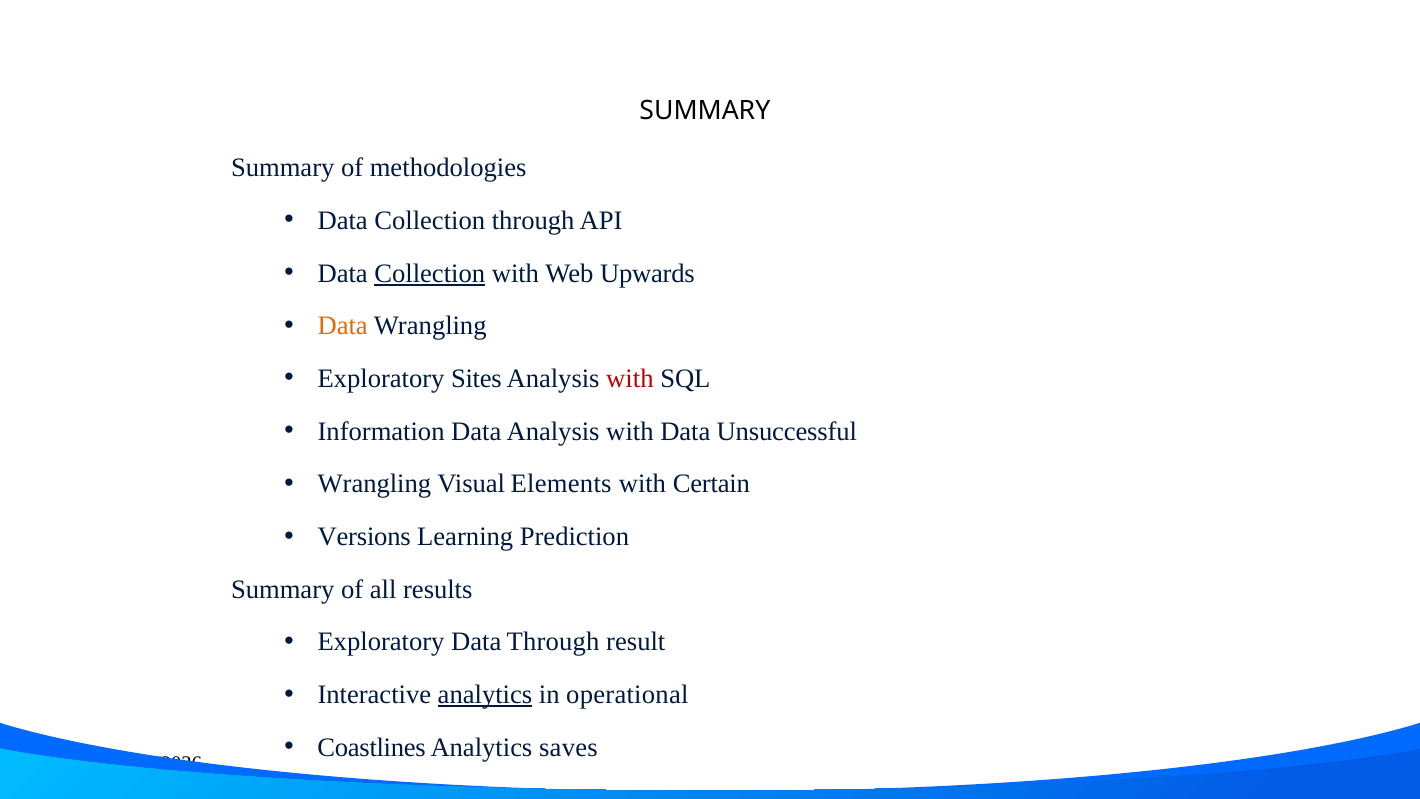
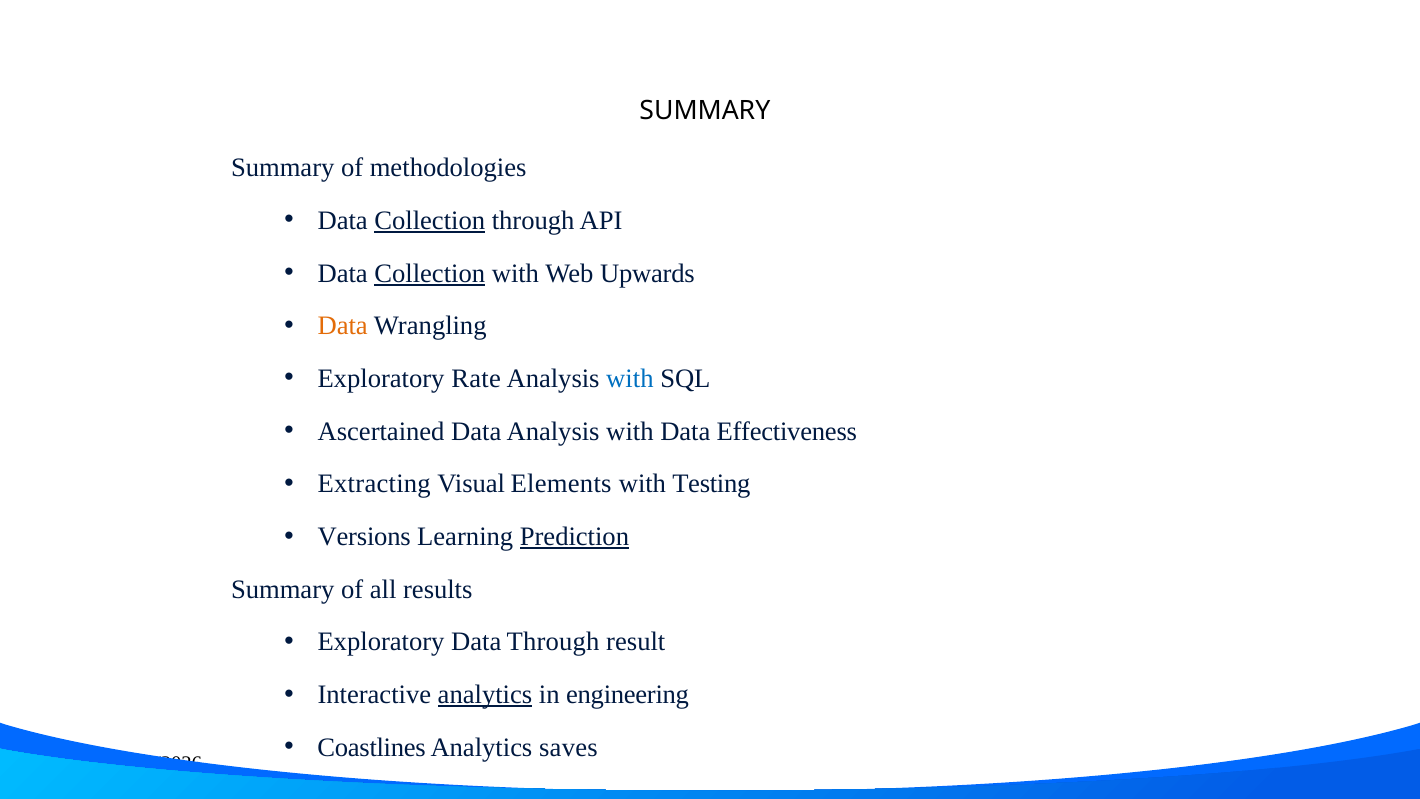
Collection underline: none -> present (430, 221)
Sites: Sites -> Rate (476, 379)
with colour: red -> blue (630, 379)
Information: Information -> Ascertained (381, 431)
Unsuccessful: Unsuccessful -> Effectiveness (787, 431)
Wrangling: Wrangling -> Extracting (374, 484)
Certain: Certain -> Testing (711, 484)
Prediction underline: none -> present (574, 536)
operational: operational -> engineering (628, 694)
